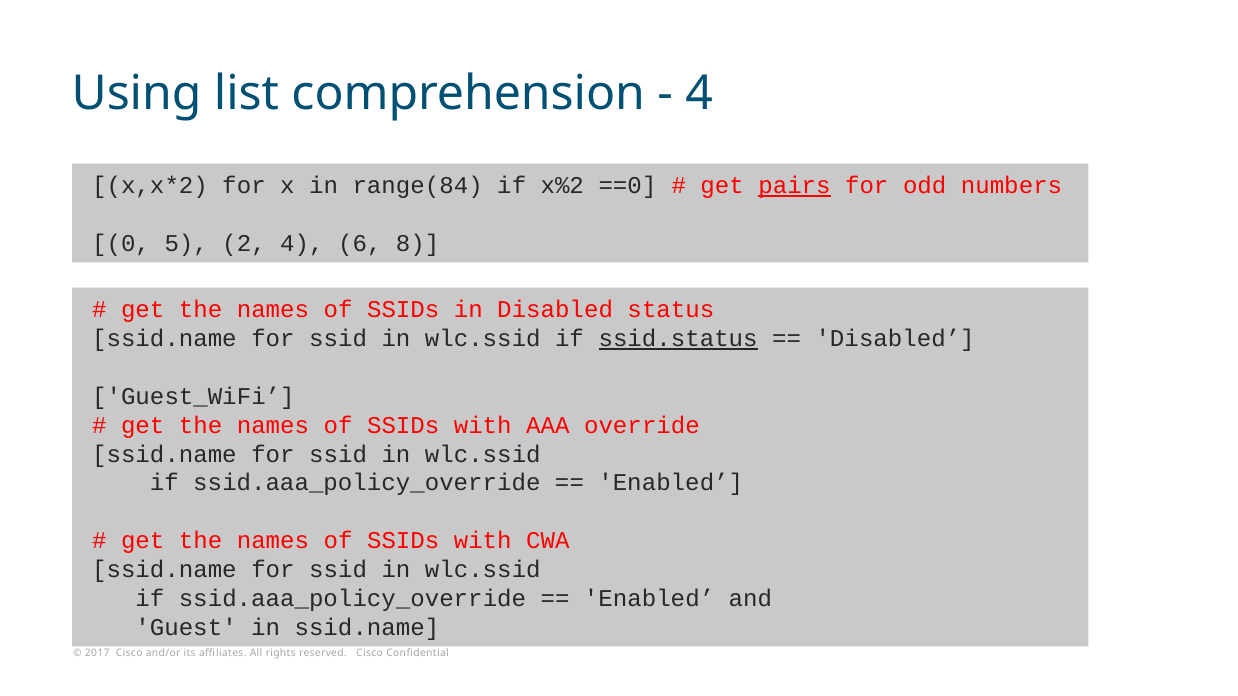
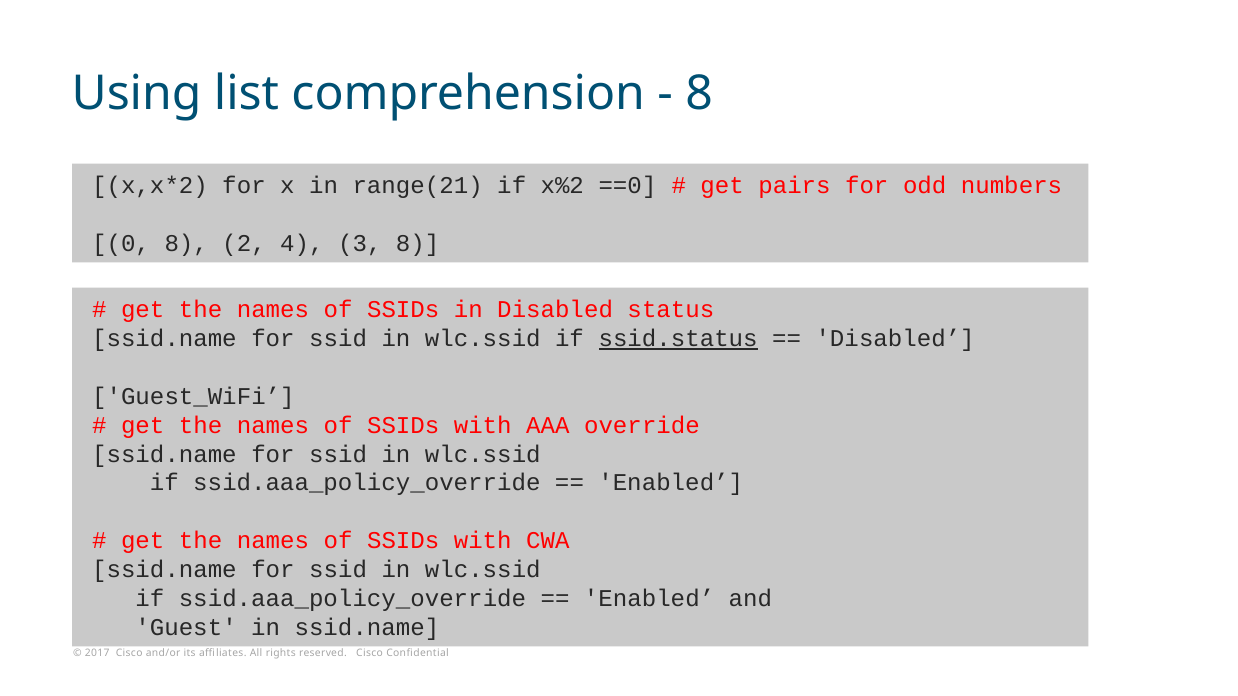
4: 4 -> 8 (699, 94)
range(84: range(84 -> range(21 (418, 186)
pairs underline: present -> none (794, 186)
0 5: 5 -> 8 (186, 244)
6: 6 -> 3 (360, 244)
